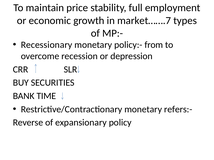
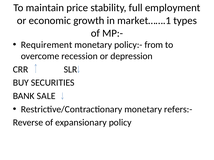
market…….7: market…….7 -> market…….1 (144, 21)
Recessionary: Recessionary -> Requirement (47, 45)
TIME: TIME -> SALE (46, 96)
